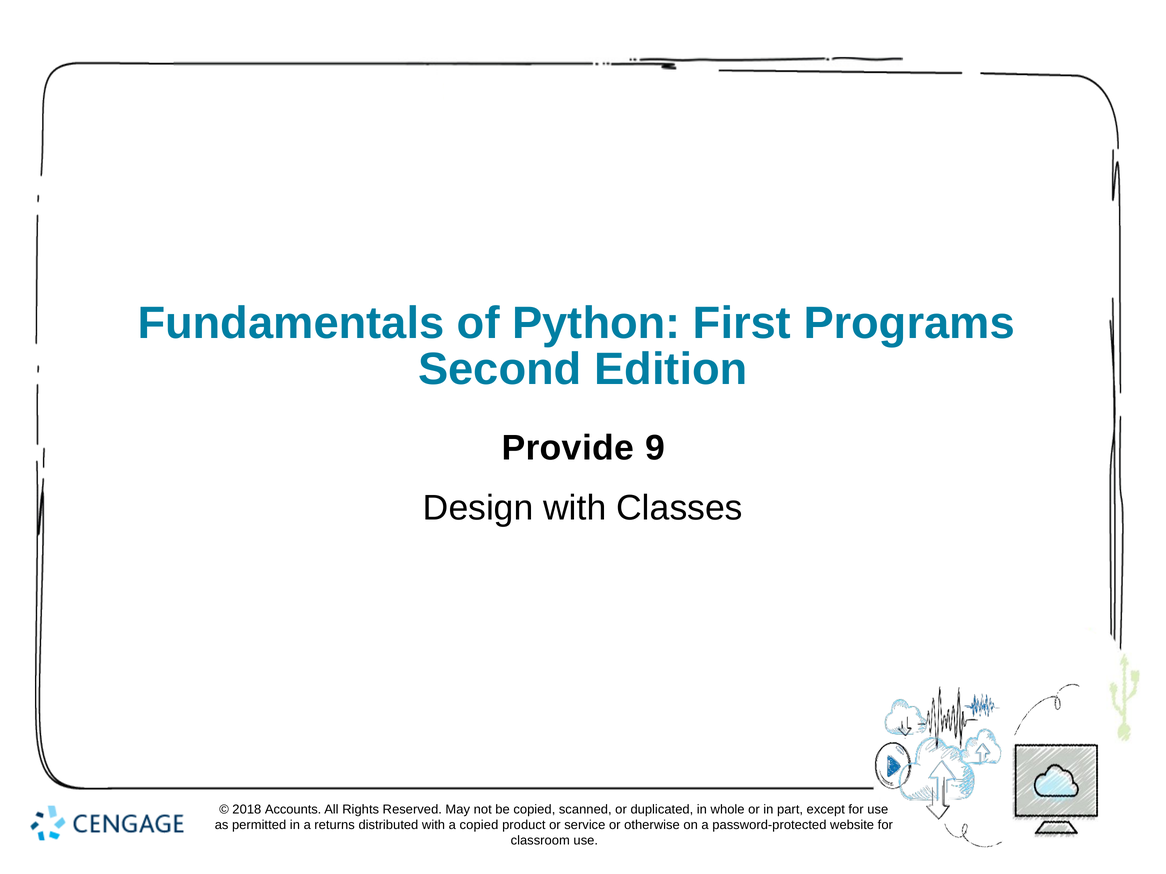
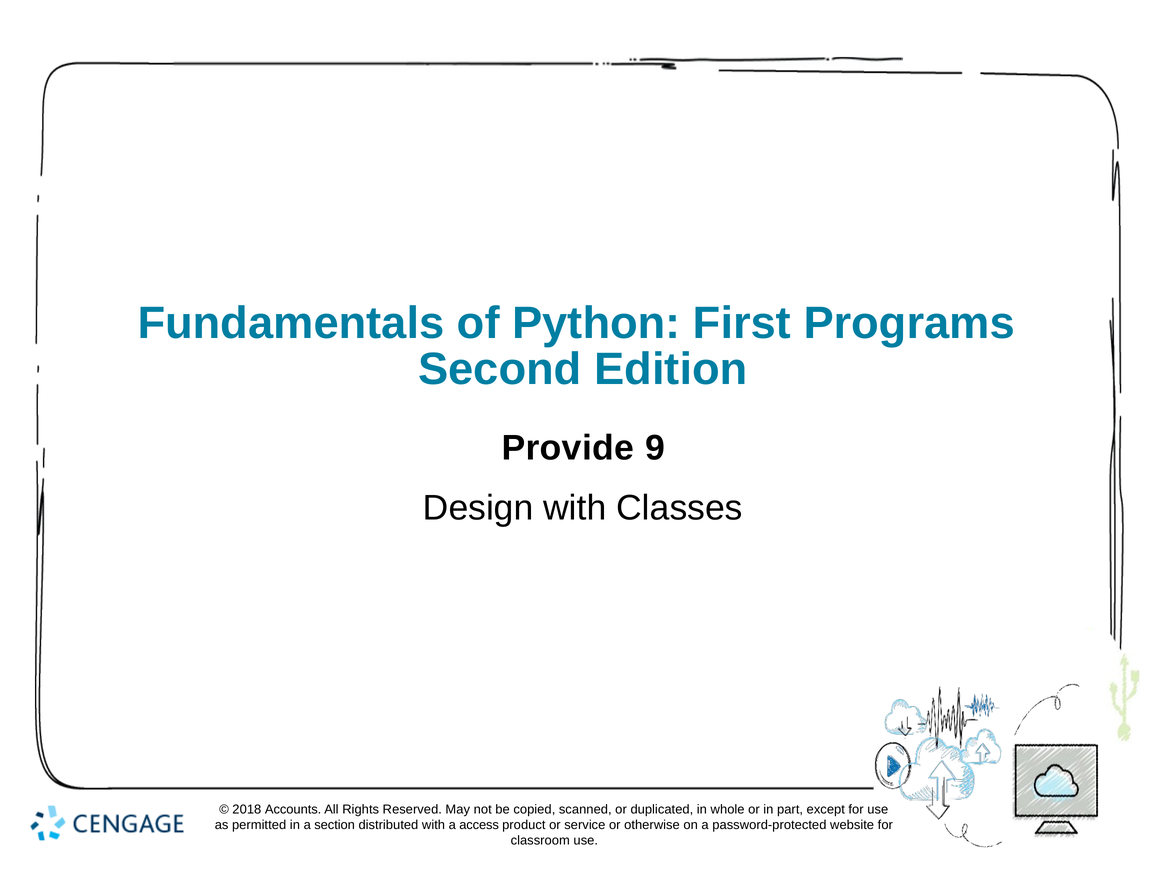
returns: returns -> section (335, 826)
a copied: copied -> access (479, 826)
